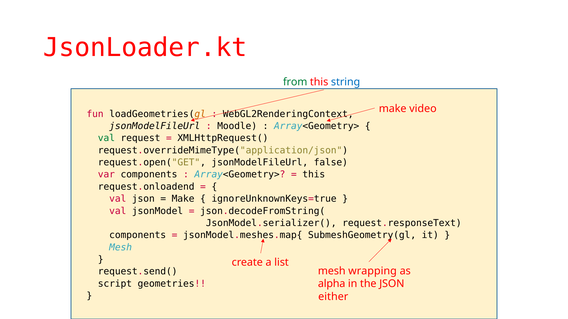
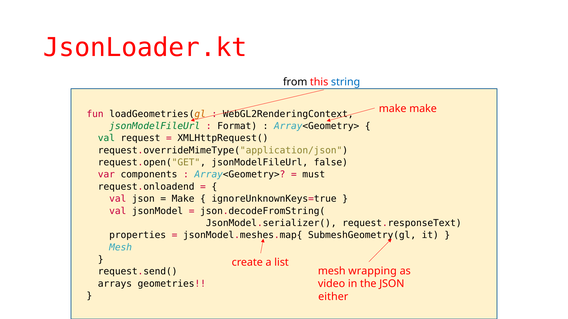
from colour: green -> black (295, 82)
make video: video -> make (423, 109)
jsonModelFileUrl colour: black -> green (155, 126)
Moodle: Moodle -> Format (237, 126)
this: this -> must (314, 175)
components: components -> properties (138, 236)
script: script -> arrays (115, 284)
alpha: alpha -> video (332, 284)
